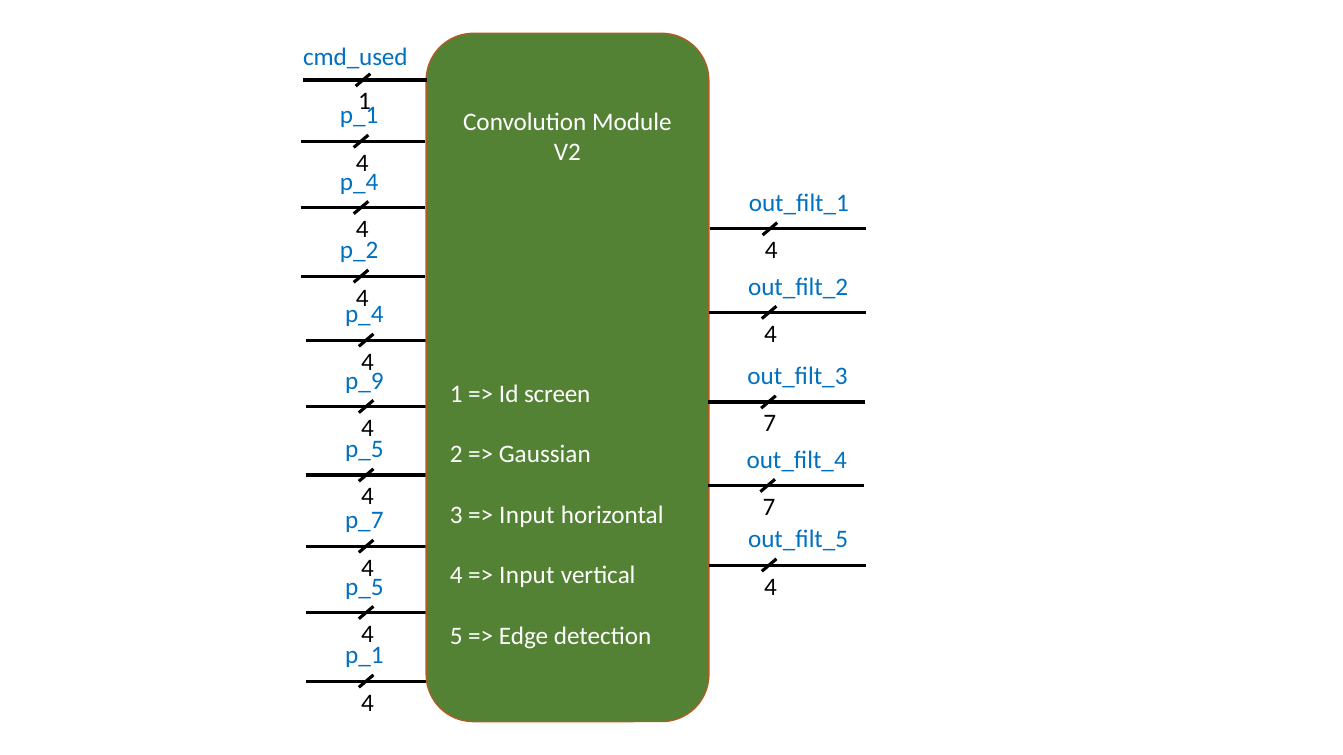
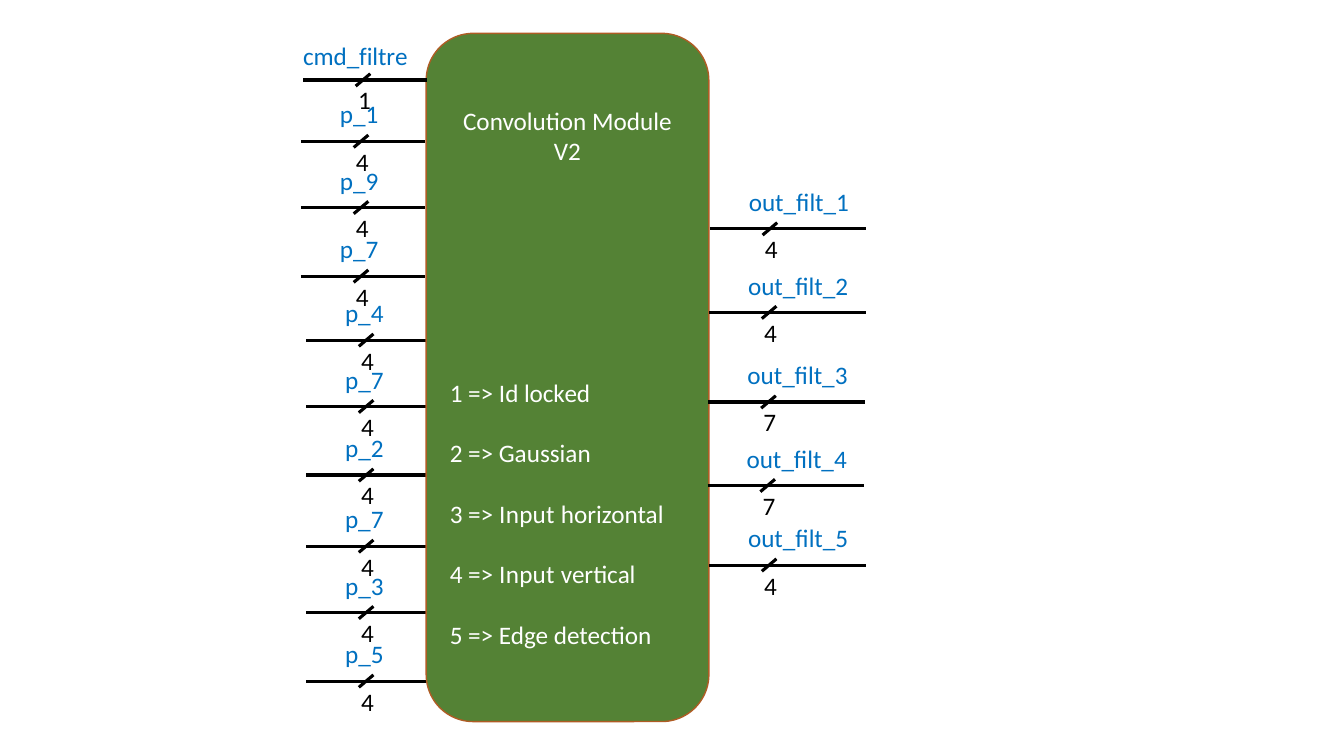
cmd_used: cmd_used -> cmd_filtre (355, 57)
p_4: p_4 -> p_9 (359, 182)
p_2: p_2 -> p_7 (359, 251)
p_9: p_9 -> p_7 (364, 381)
screen: screen -> locked (557, 395)
p_5: p_5 -> p_2 (364, 450)
p_5: p_5 -> p_3 (364, 587)
p_1: p_1 -> p_5 (364, 656)
